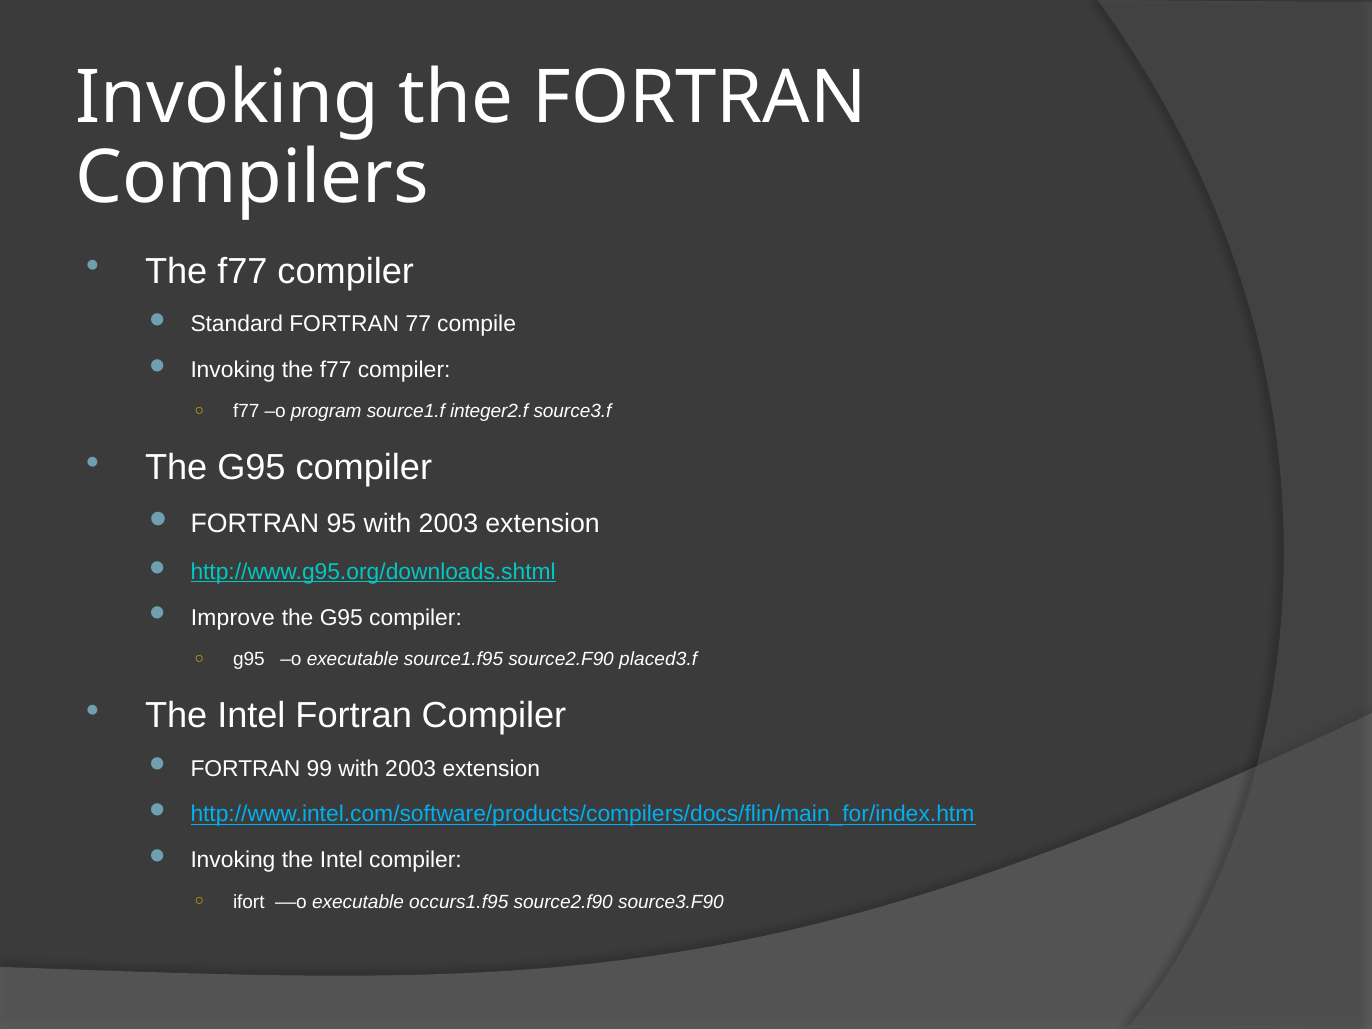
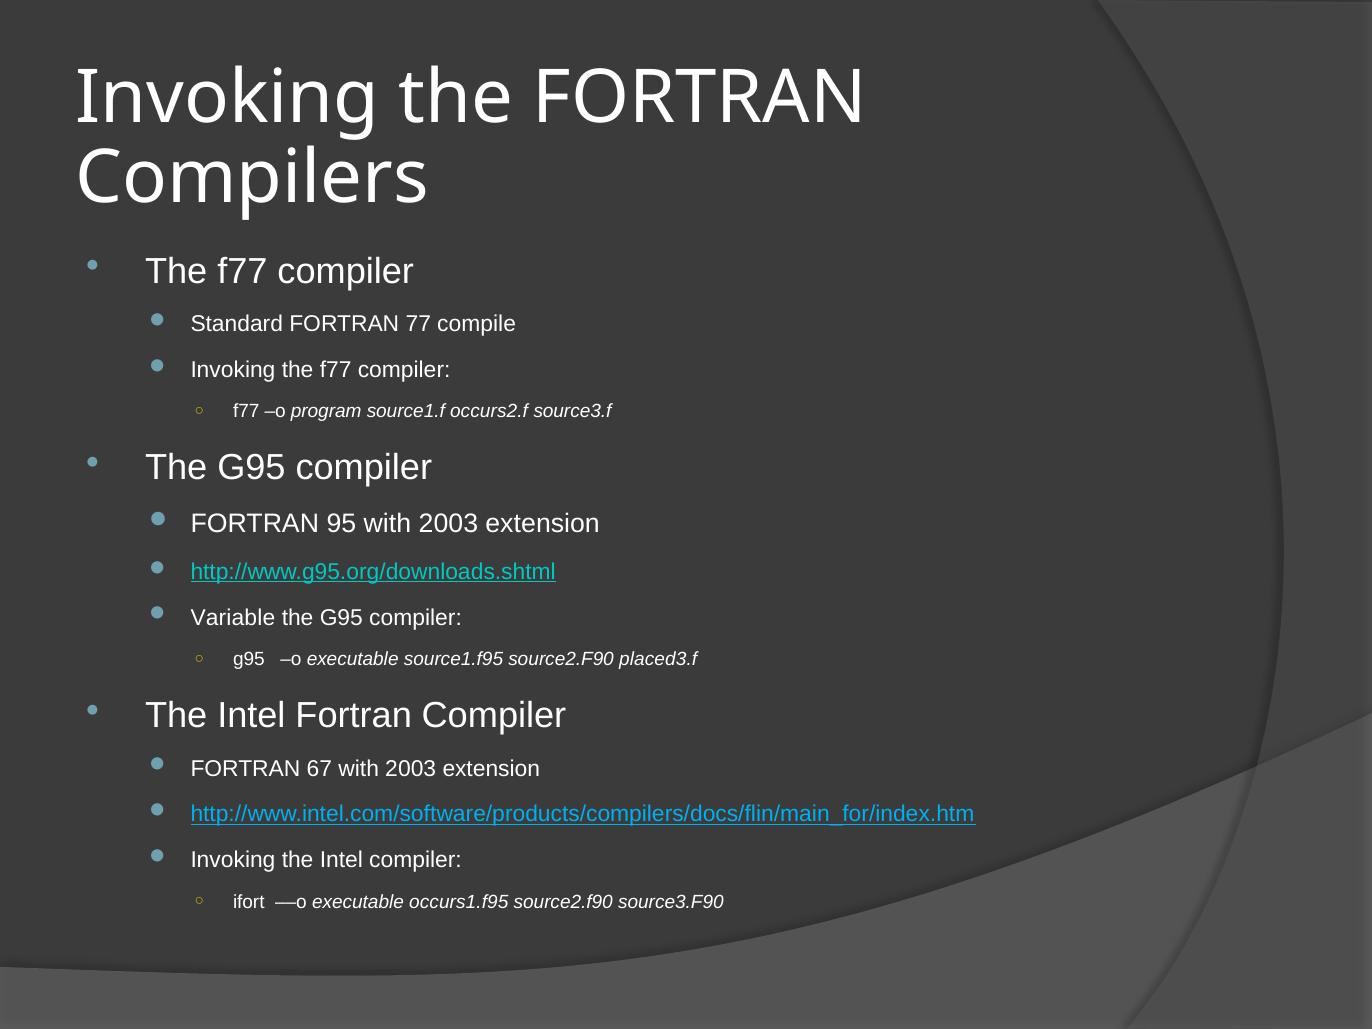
integer2.f: integer2.f -> occurs2.f (489, 411)
Improve: Improve -> Variable (233, 618)
99: 99 -> 67 (319, 769)
